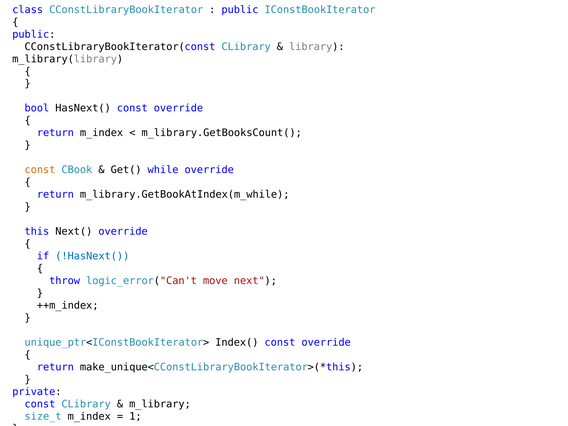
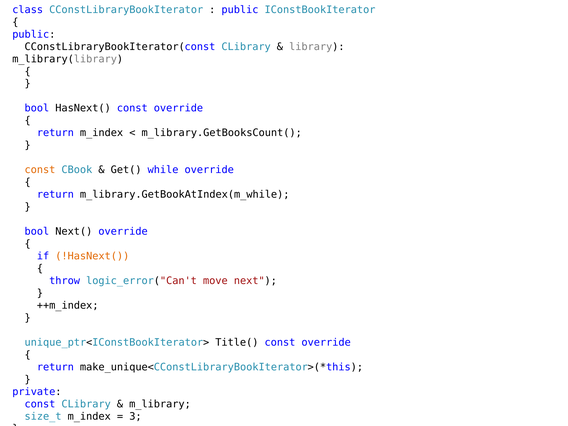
this: this -> bool (37, 231)
!HasNext( colour: blue -> orange (92, 256)
Index(: Index( -> Title( (237, 342)
1: 1 -> 3 (135, 416)
